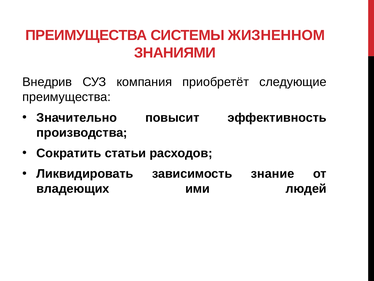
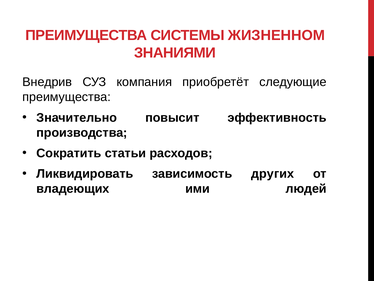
знание: знание -> других (273, 174)
